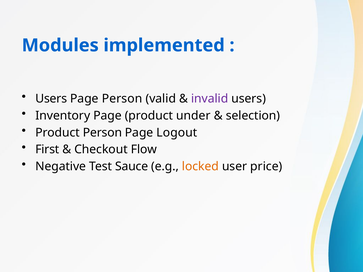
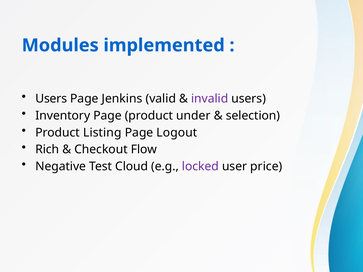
Page Person: Person -> Jenkins (122, 99)
Product Person: Person -> Listing (102, 133)
First: First -> Rich (47, 150)
Sauce: Sauce -> Cloud (132, 167)
locked colour: orange -> purple (200, 167)
